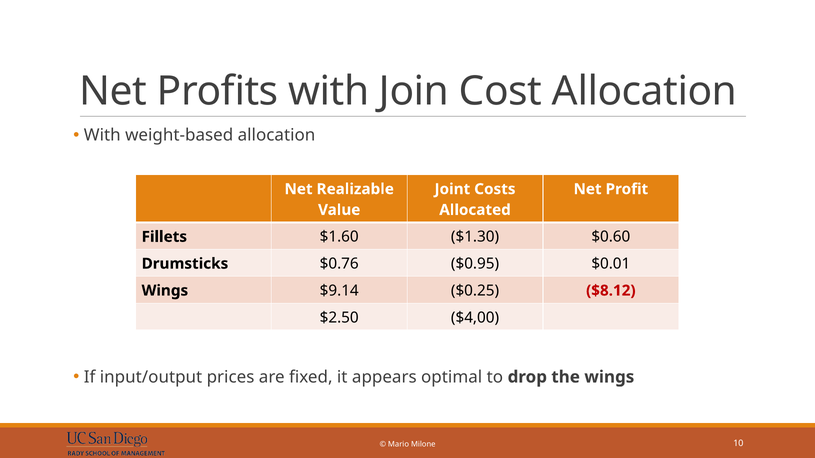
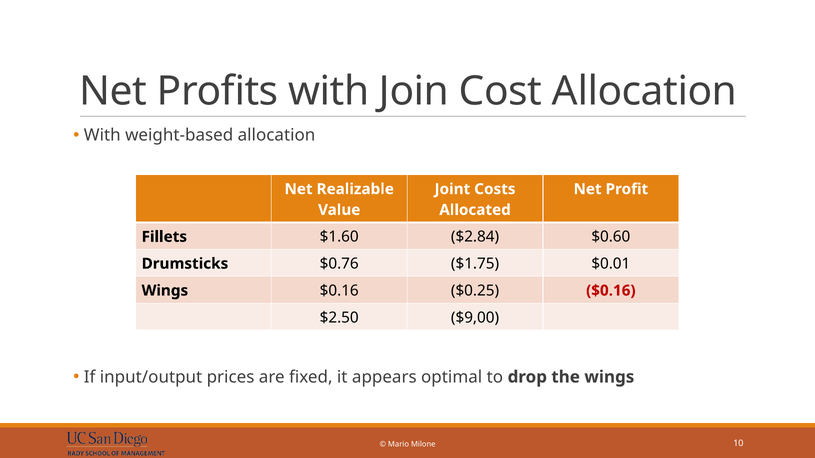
$1.30: $1.30 -> $2.84 (475, 237)
$0.95: $0.95 -> $1.75 (475, 264)
Wings $9.14: $9.14 -> $0.16 (339, 291)
$0.25 $8.12: $8.12 -> $0.16 (611, 291)
$4,00: $4,00 -> $9,00 (475, 318)
